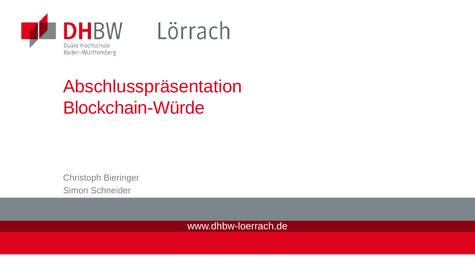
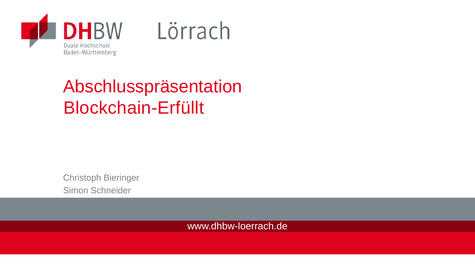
Blockchain-Würde: Blockchain-Würde -> Blockchain-Erfüllt (134, 108)
